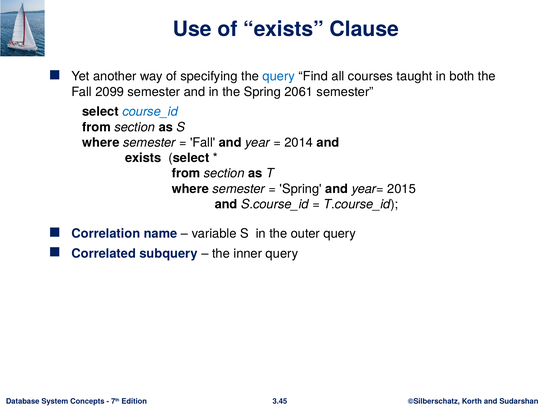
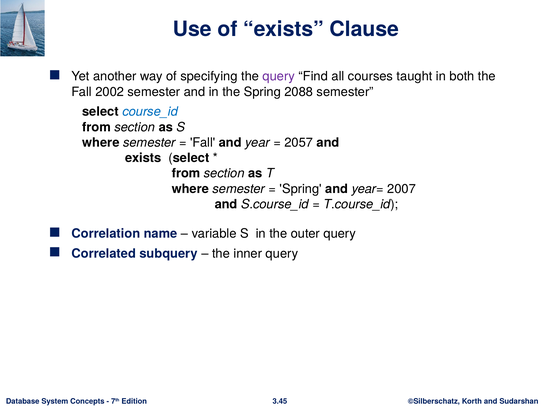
query colour: blue -> purple (279, 76)
2099: 2099 -> 2002 (110, 92)
2061: 2061 -> 2088 (299, 92)
2014: 2014 -> 2057 (299, 143)
2015: 2015 -> 2007 (402, 189)
